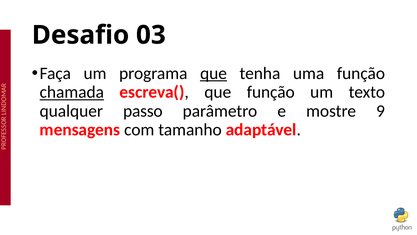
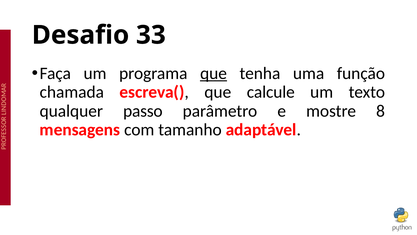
03: 03 -> 33 (151, 35)
chamada underline: present -> none (72, 92)
que função: função -> calcule (271, 92)
9: 9 -> 8 (381, 111)
